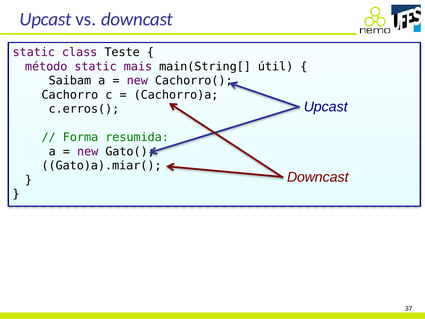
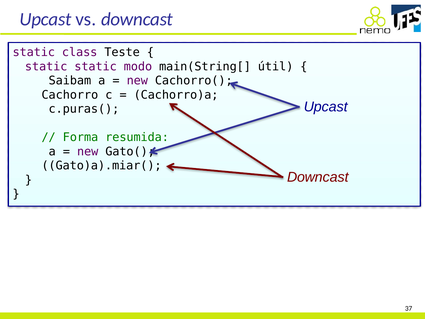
método: método -> static (46, 66)
mais: mais -> modo (138, 66)
c.erros(: c.erros( -> c.puras( (84, 109)
